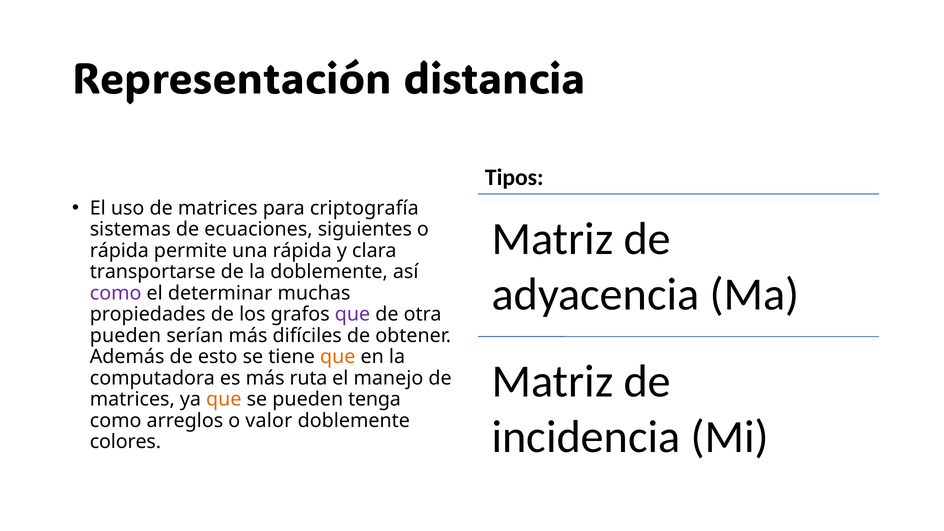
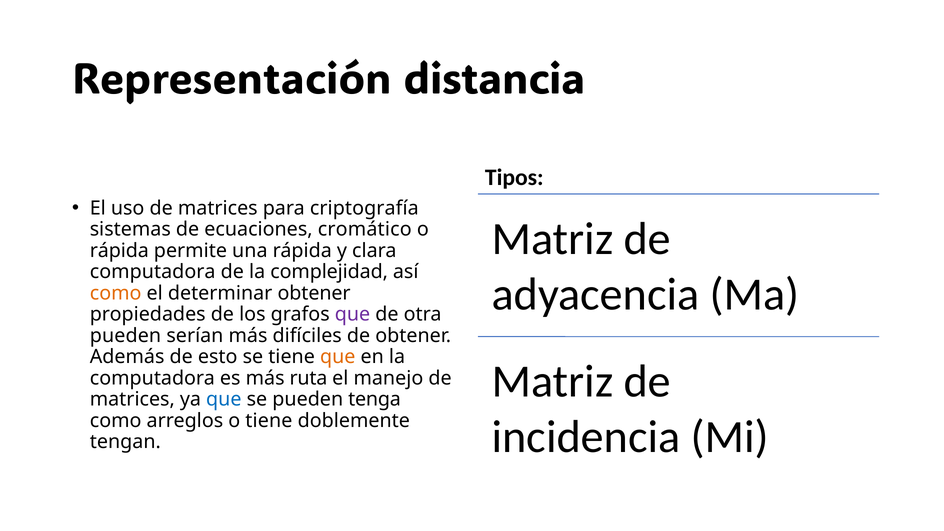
siguientes: siguientes -> cromático (365, 229)
transportarse: transportarse -> computadora (153, 272)
la doblemente: doblemente -> complejidad (329, 272)
como colour: purple -> orange (116, 293)
determinar muchas: muchas -> obtener (314, 293)
que colour: orange -> blue (224, 399)
o valor: valor -> tiene (269, 421)
colores: colores -> tengan (125, 442)
